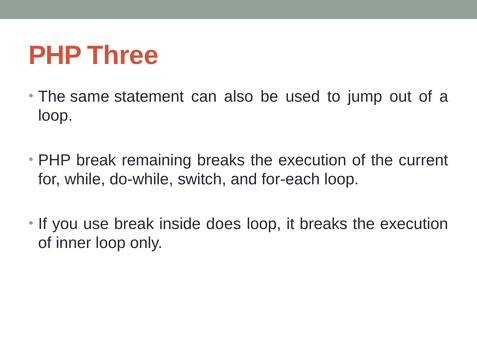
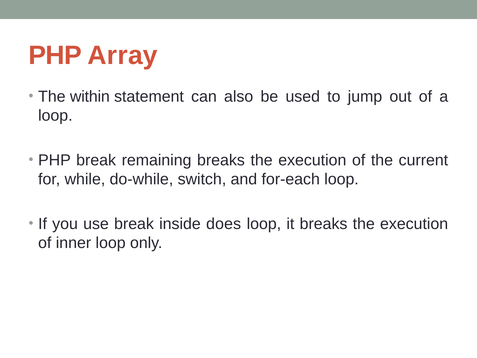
Three: Three -> Array (123, 56)
same: same -> within (90, 97)
